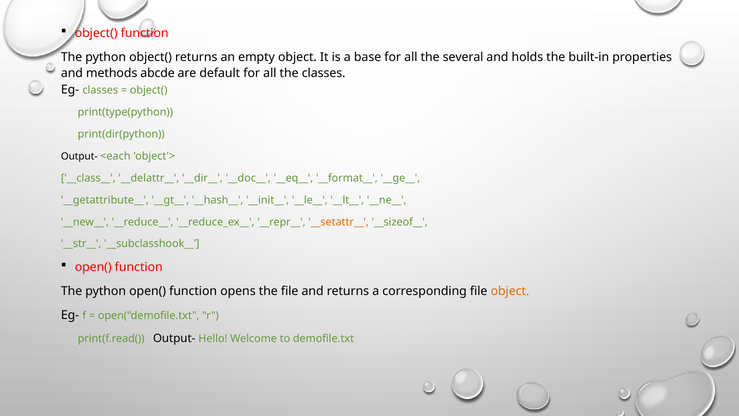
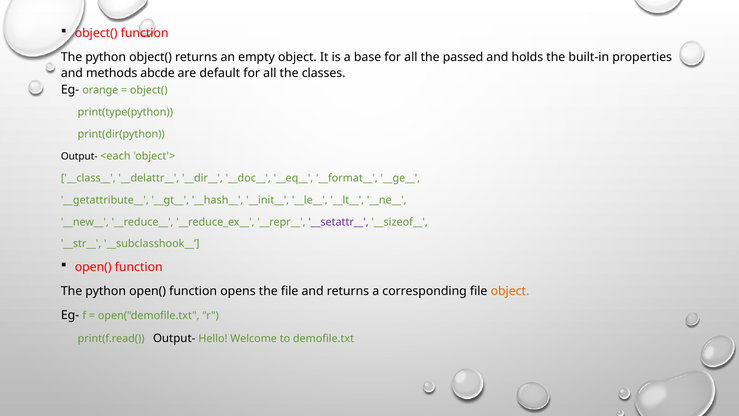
several: several -> passed (463, 57)
Eg- classes: classes -> orange (100, 90)
__setattr__ colour: orange -> purple (339, 222)
